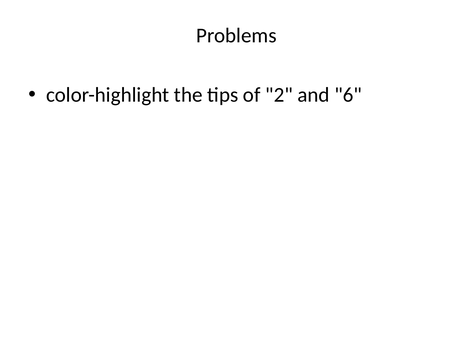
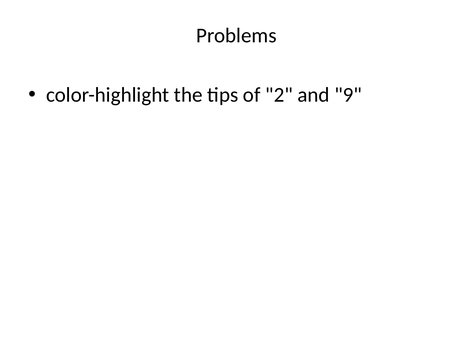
6: 6 -> 9 (348, 95)
